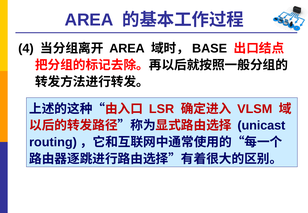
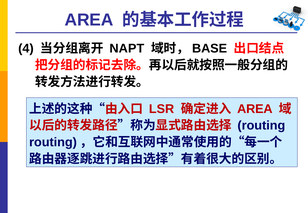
AREA: AREA -> NAPT (127, 49)
VLSM: VLSM -> AREA (255, 109)
unicast: unicast -> routing (261, 126)
